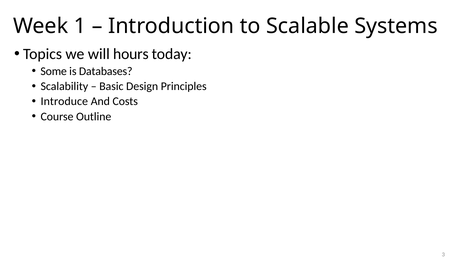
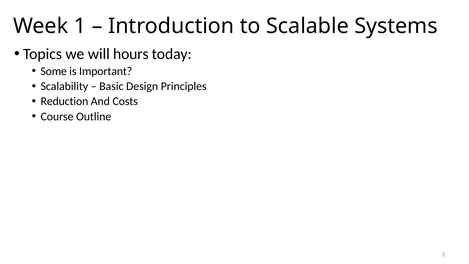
Databases: Databases -> Important (106, 71)
Introduce: Introduce -> Reduction (64, 101)
